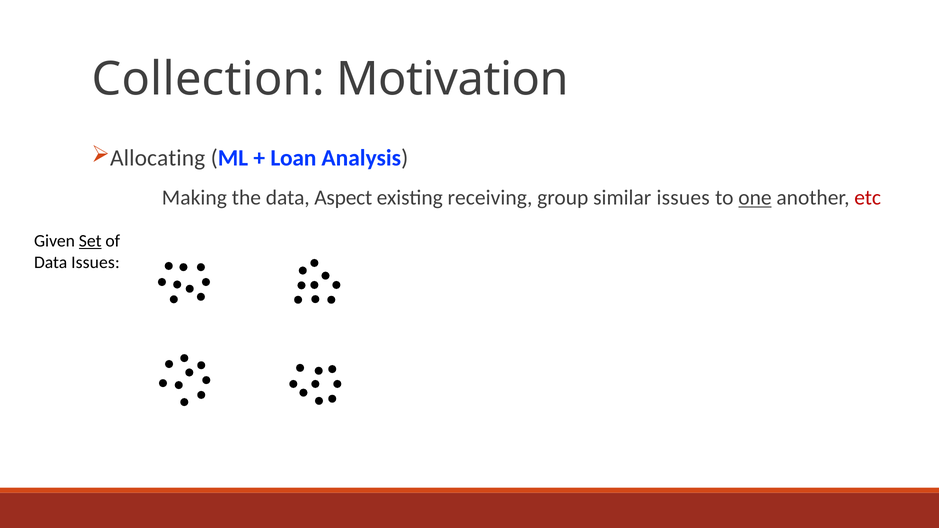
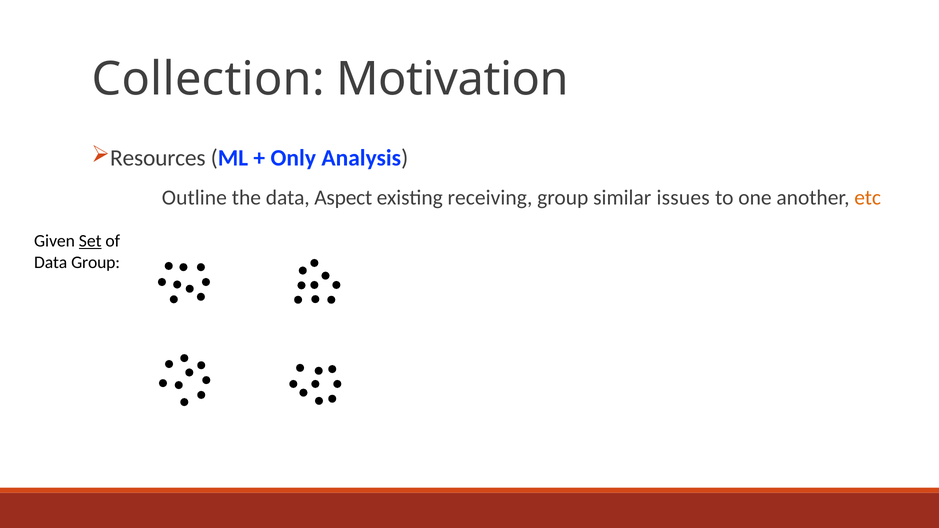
Allocating: Allocating -> Resources (158, 158)
Loan: Loan -> Only (293, 158)
Making: Making -> Outline (194, 198)
one underline: present -> none (755, 198)
etc colour: red -> orange (868, 198)
Data Issues: Issues -> Group (96, 262)
